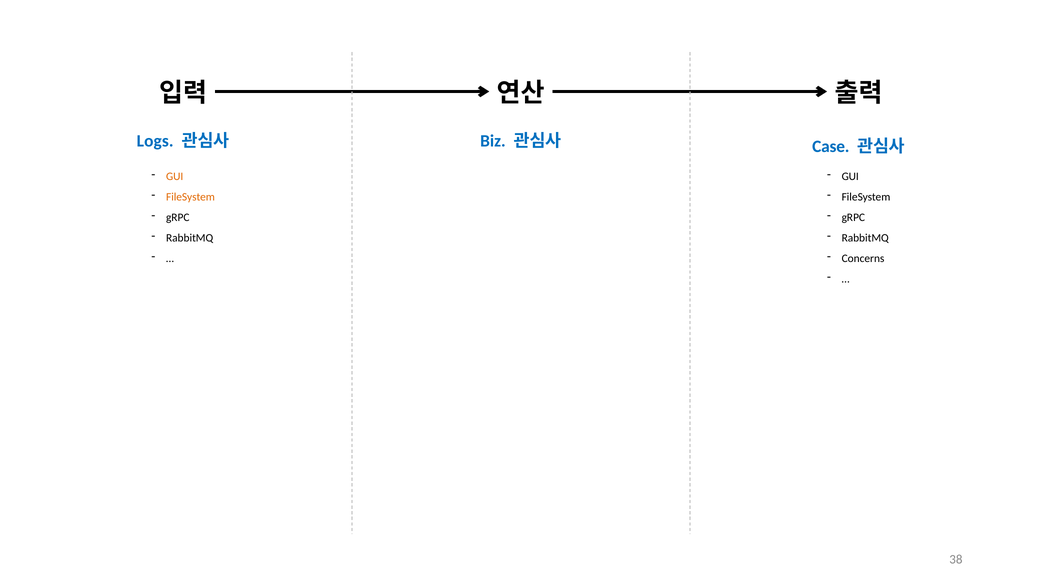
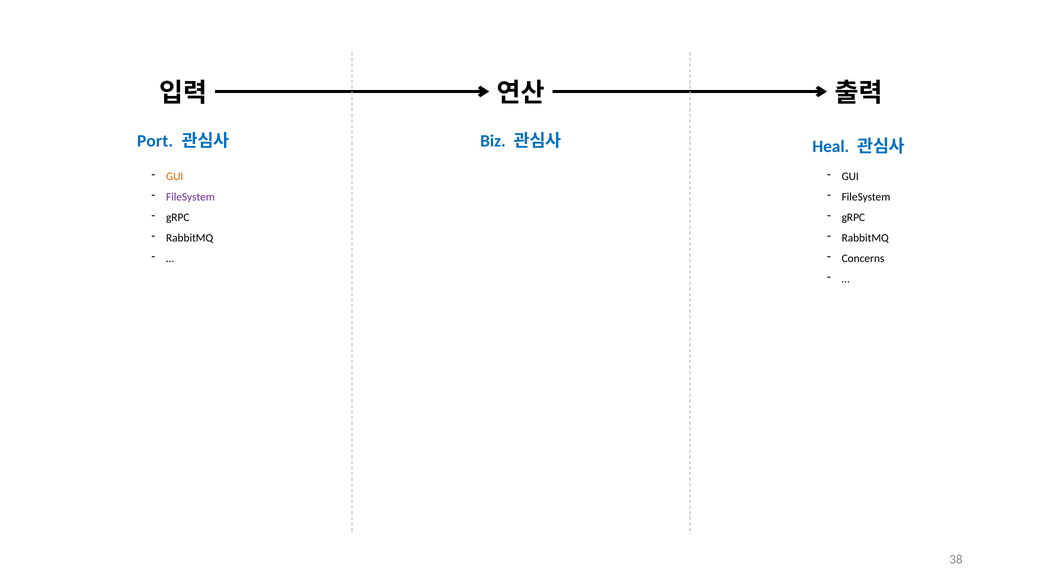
Logs: Logs -> Port (155, 141)
Case: Case -> Heal (831, 147)
FileSystem colour: orange -> purple (191, 197)
